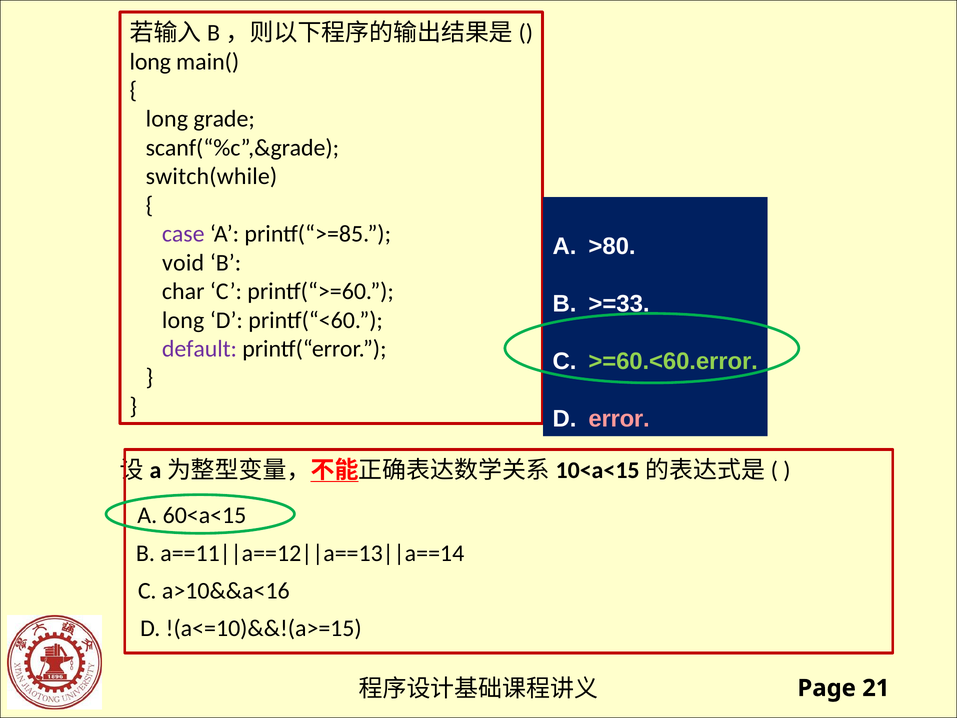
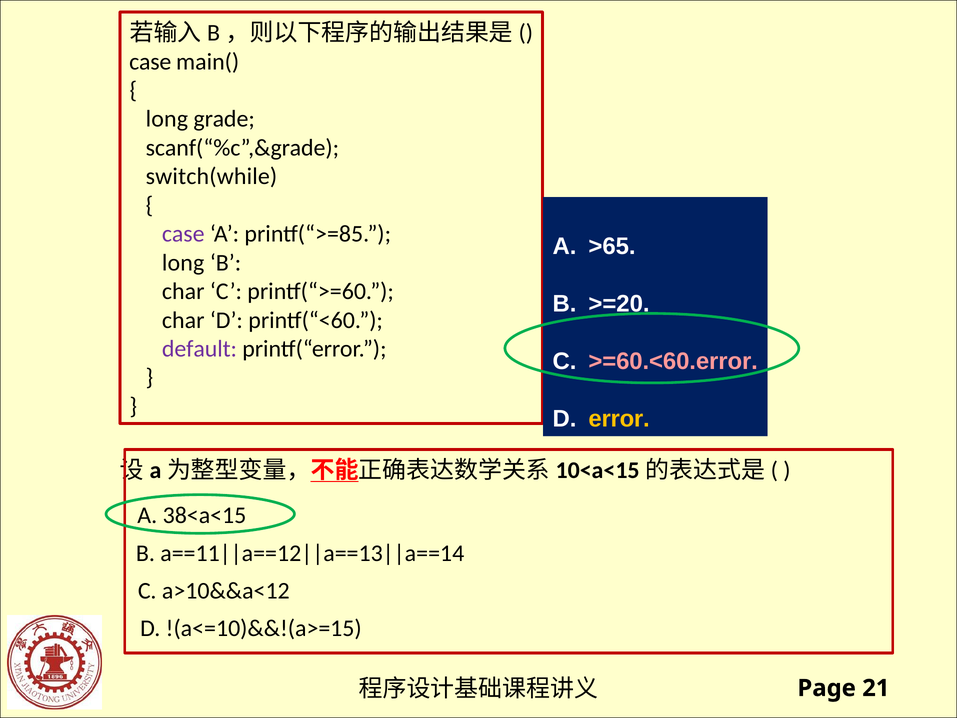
long: long -> case (150, 62)
>80: >80 -> >65 (612, 246)
void: void -> long (183, 263)
>=33: >=33 -> >=20 (619, 304)
long: long -> char (183, 320)
>=60.<60.error colour: light green -> pink (673, 361)
error colour: pink -> yellow (619, 419)
60<a<15: 60<a<15 -> 38<a<15 (204, 515)
a>10&&a<16: a>10&&a<16 -> a>10&&a<12 (226, 591)
